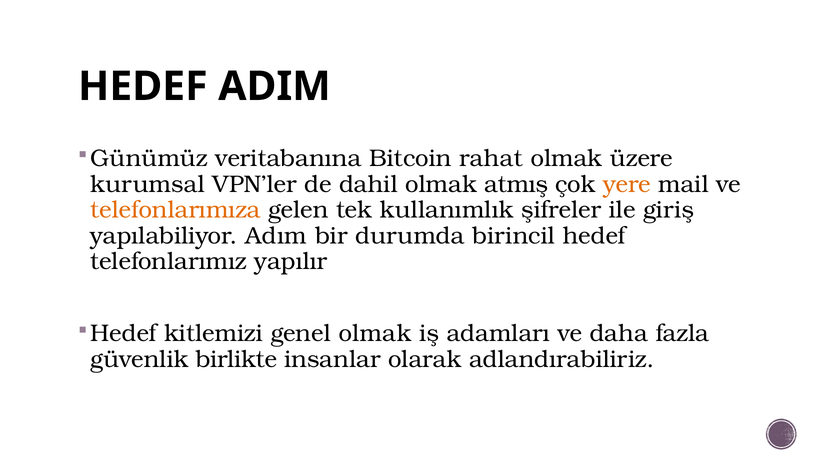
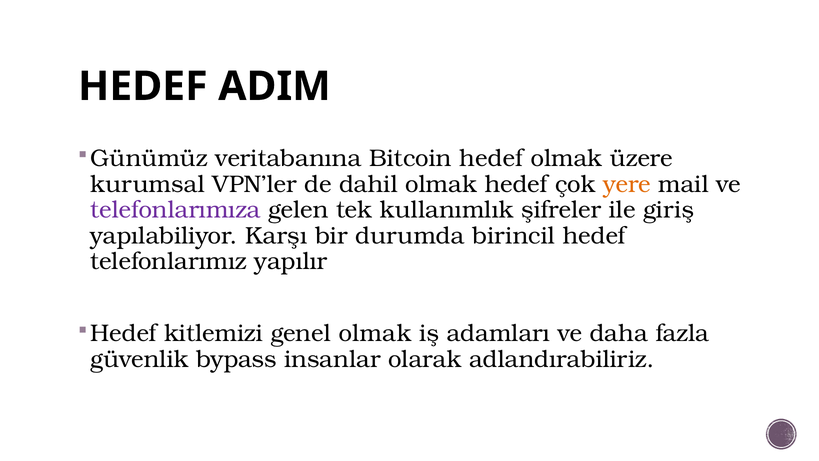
Bitcoin rahat: rahat -> hedef (491, 158)
olmak atmış: atmış -> hedef (516, 184)
telefonlarımıza colour: orange -> purple (176, 210)
Adım: Adım -> Karşı (276, 236)
birlikte: birlikte -> bypass (236, 359)
